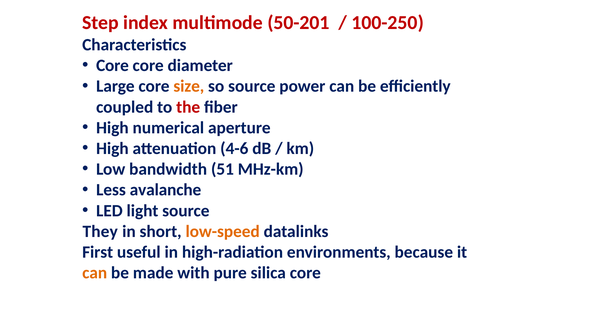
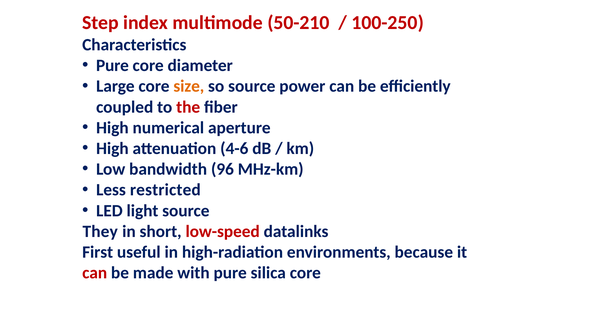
50-201: 50-201 -> 50-210 (298, 23)
Core: Core -> Pure (112, 66)
51: 51 -> 96 (222, 170)
avalanche: avalanche -> restricted (165, 190)
low-speed colour: orange -> red (223, 232)
can colour: orange -> red (95, 273)
